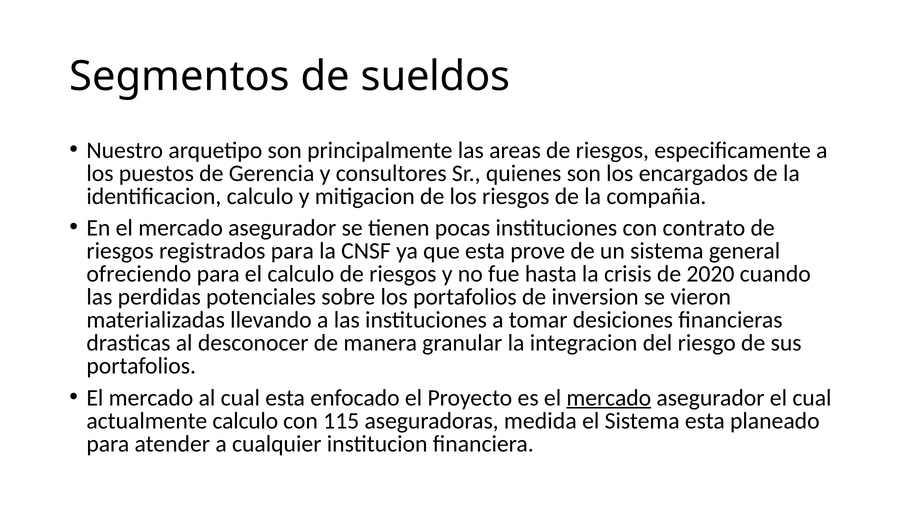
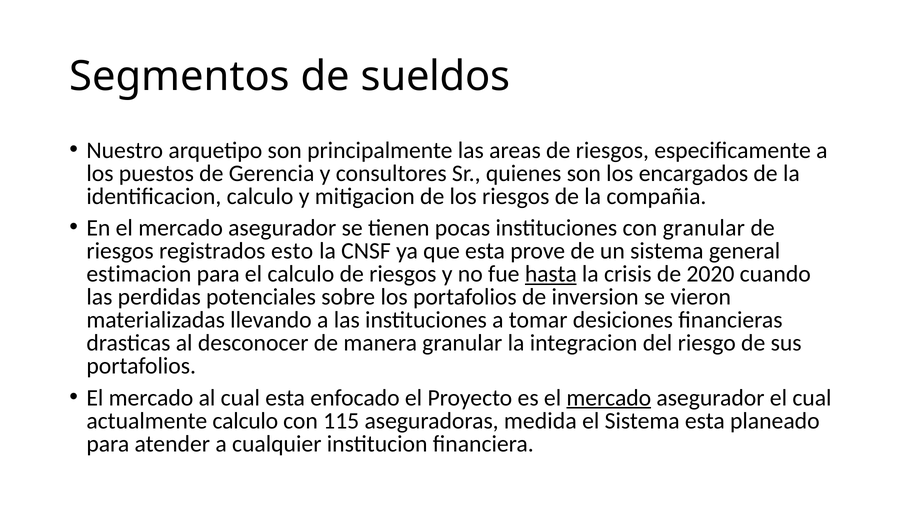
con contrato: contrato -> granular (704, 228)
registrados para: para -> esto (292, 251)
ofreciendo: ofreciendo -> estimacion (139, 274)
hasta underline: none -> present (551, 274)
